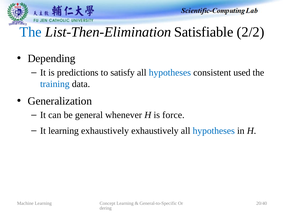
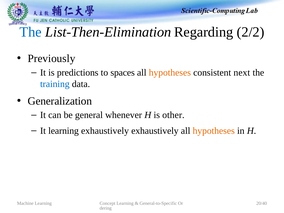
Satisfiable: Satisfiable -> Regarding (204, 32)
Depending: Depending -> Previously (52, 59)
satisfy: satisfy -> spaces (123, 73)
hypotheses colour: blue -> orange (170, 73)
used: used -> next (242, 73)
force: force -> other (173, 115)
hypotheses colour: blue -> orange (214, 131)
